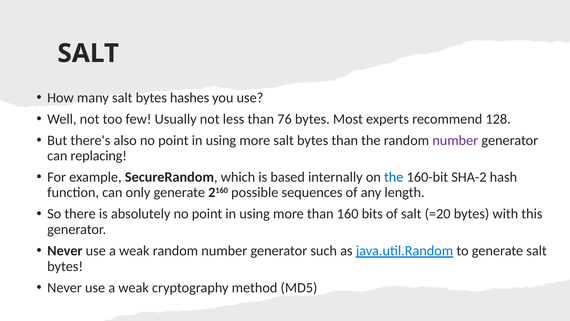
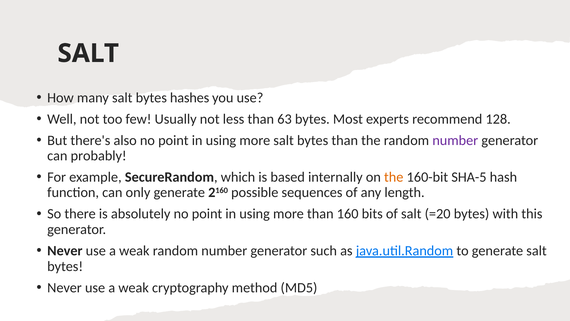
76: 76 -> 63 (284, 119)
replacing: replacing -> probably (99, 156)
the colour: blue -> orange (394, 177)
SHA-2: SHA-2 -> SHA-5 (469, 177)
